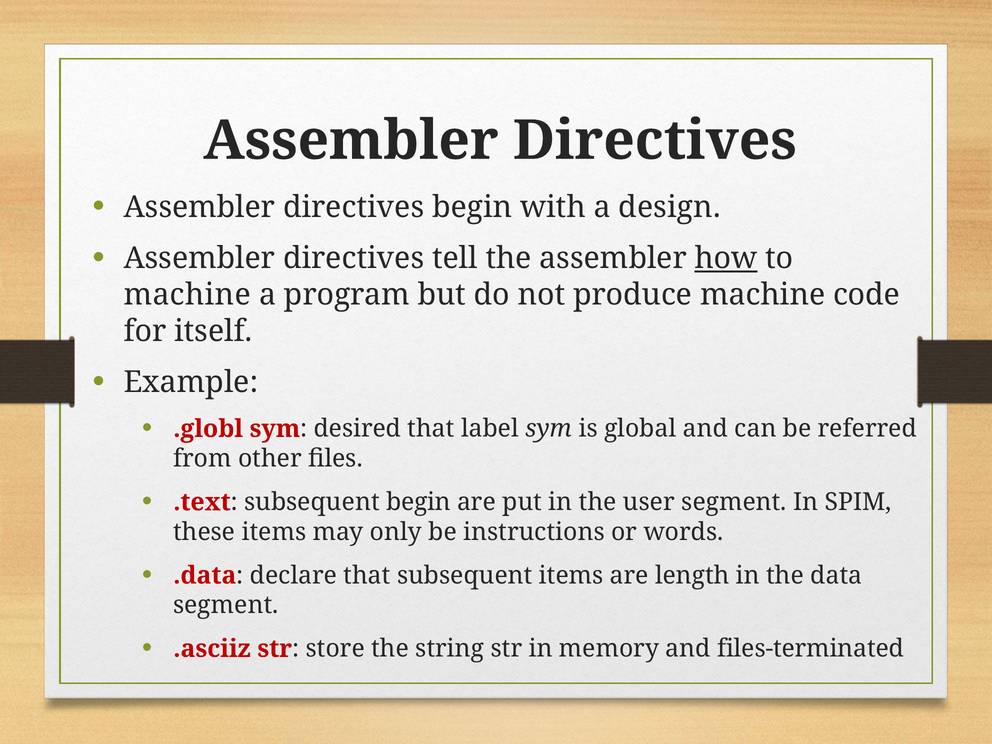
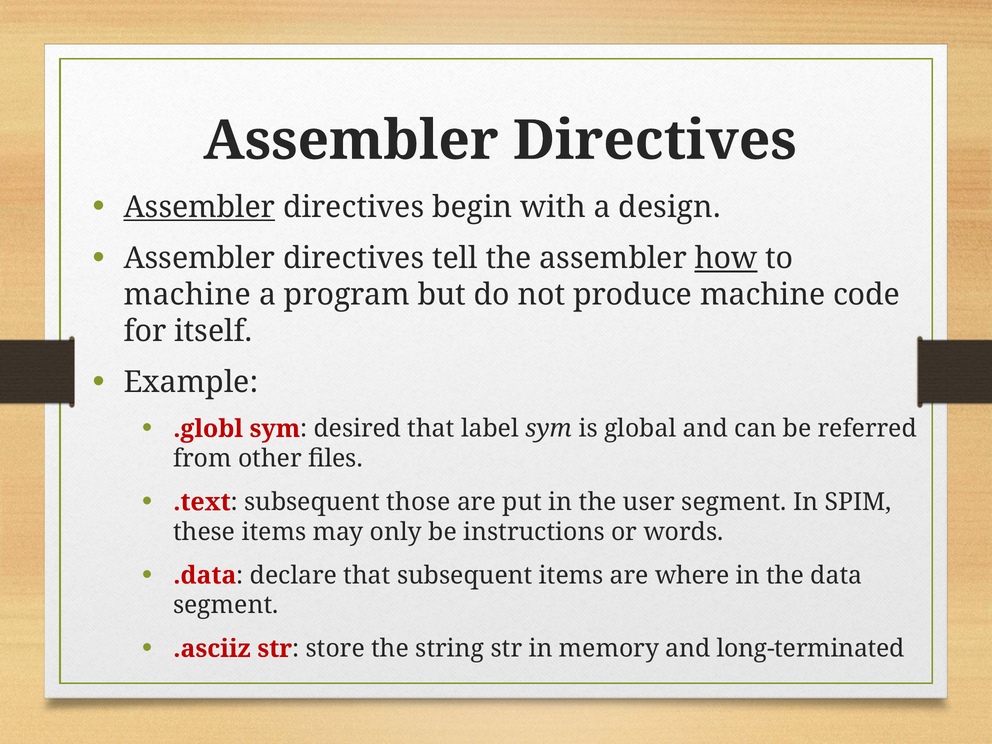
Assembler underline: none -> present (199, 207)
subsequent begin: begin -> those (418, 502)
length: length -> where (692, 575)
files-terminated: files-terminated -> long-terminated (811, 649)
